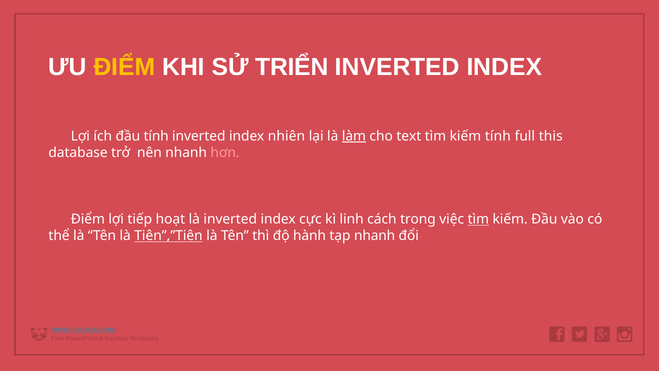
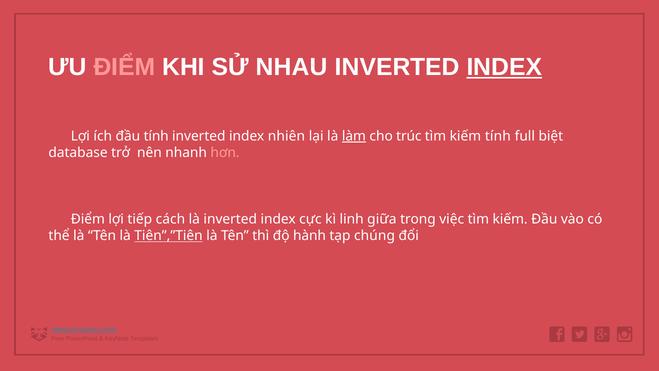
ĐIỂM colour: yellow -> pink (124, 67)
TRIỂN: TRIỂN -> NHAU (292, 67)
INDEX underline: none -> present (504, 67)
text: text -> trúc (409, 136)
this: this -> biệt (551, 136)
hoạt: hoạt -> cách (170, 219)
cách: cách -> giữa (382, 219)
tìm underline: present -> none (478, 219)
tạp nhanh: nhanh -> chúng (374, 236)
